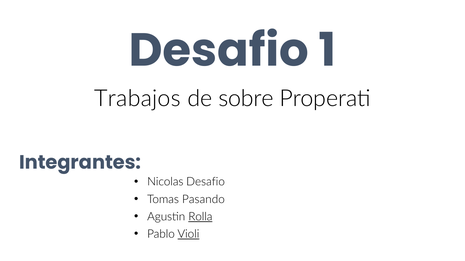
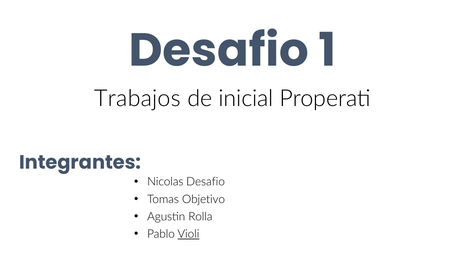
sobre: sobre -> inicial (246, 99)
Pasando: Pasando -> Objetivo (203, 200)
Rolla underline: present -> none (200, 217)
